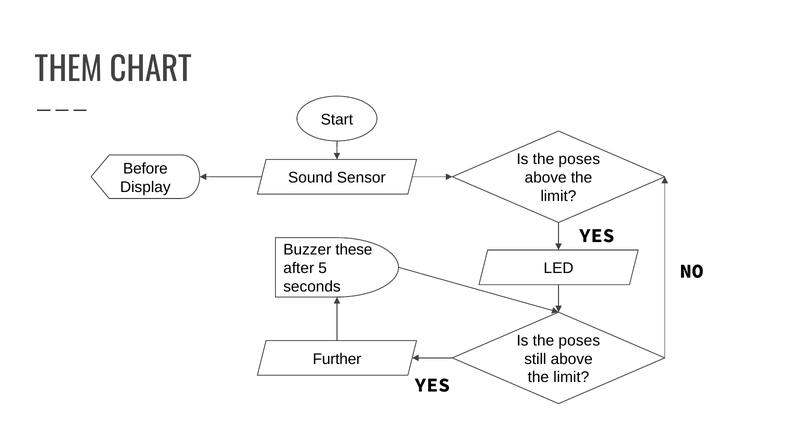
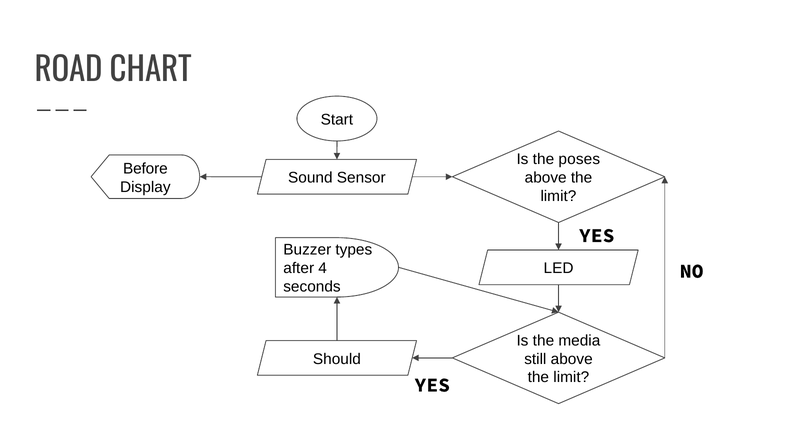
THEM: THEM -> ROAD (69, 70)
these: these -> types (354, 250)
5: 5 -> 4 (323, 268)
poses: poses -> media (579, 340)
Further: Further -> Should (337, 359)
